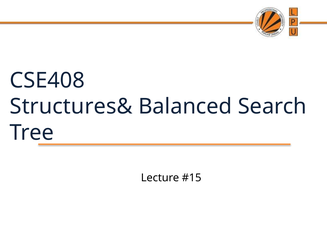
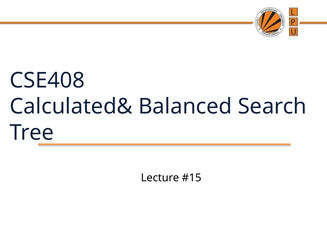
Structures&: Structures& -> Calculated& (71, 107)
